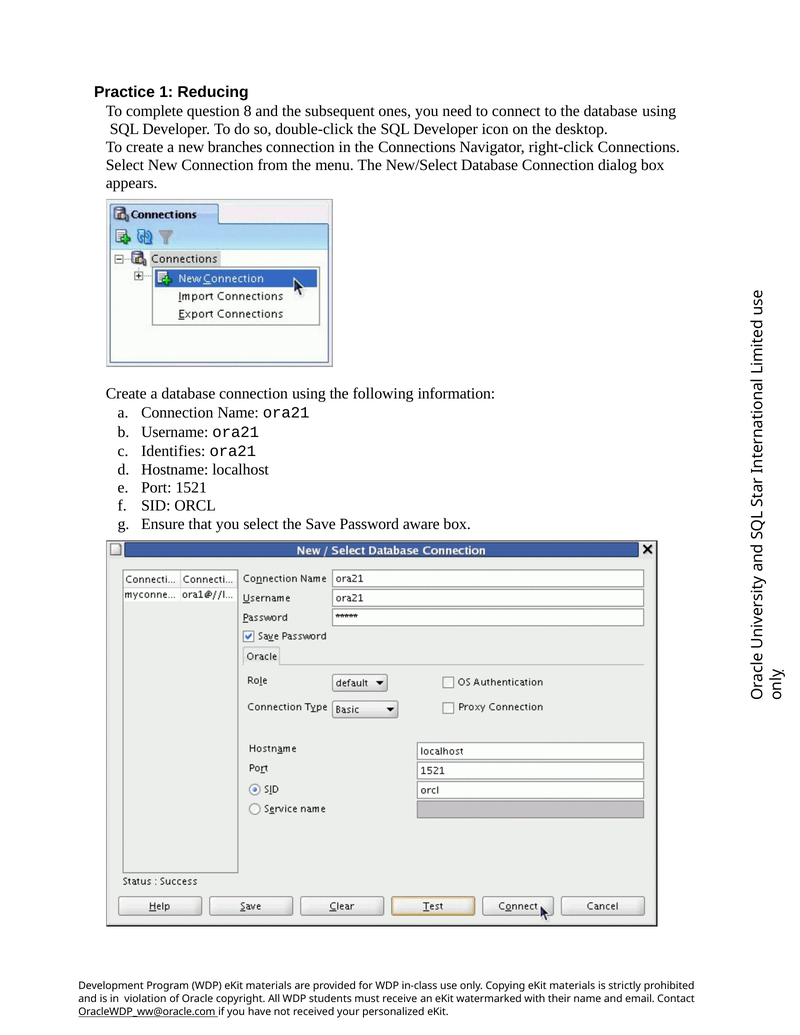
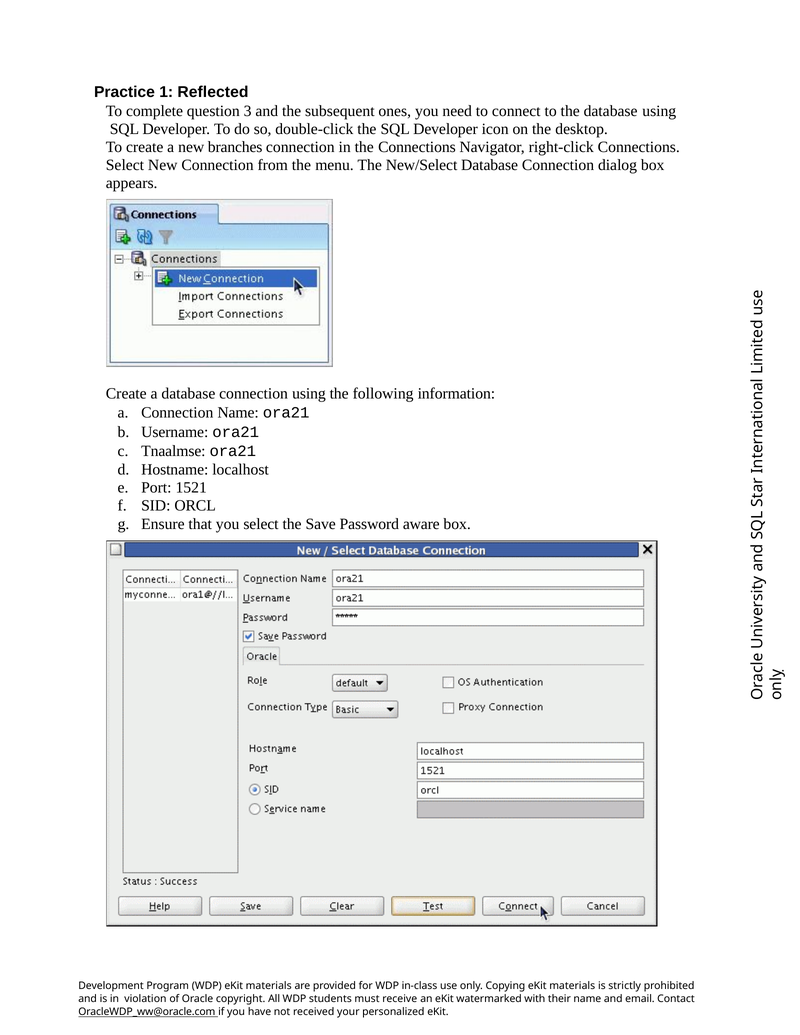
Reducing: Reducing -> Reflected (213, 92)
8: 8 -> 3 (248, 111)
Identifies: Identifies -> Tnaalmse (173, 451)
